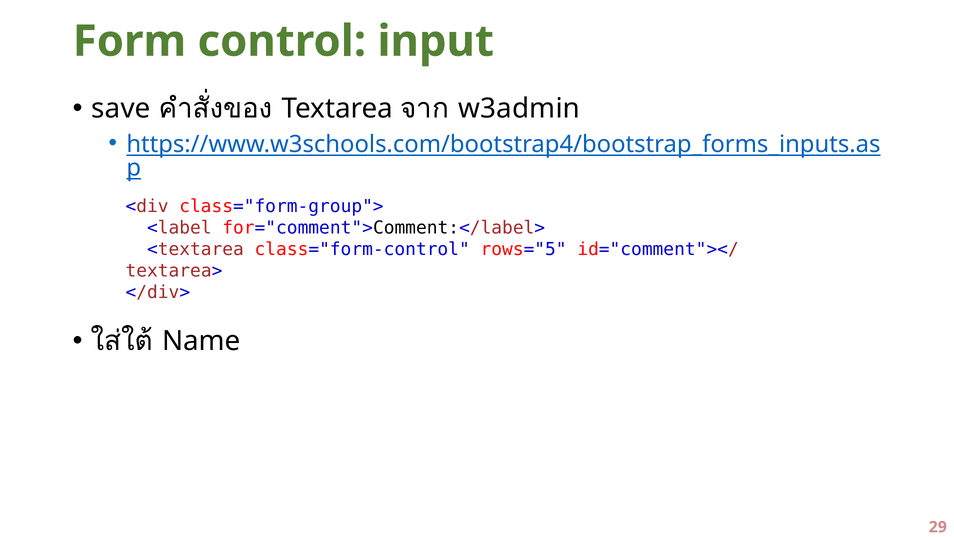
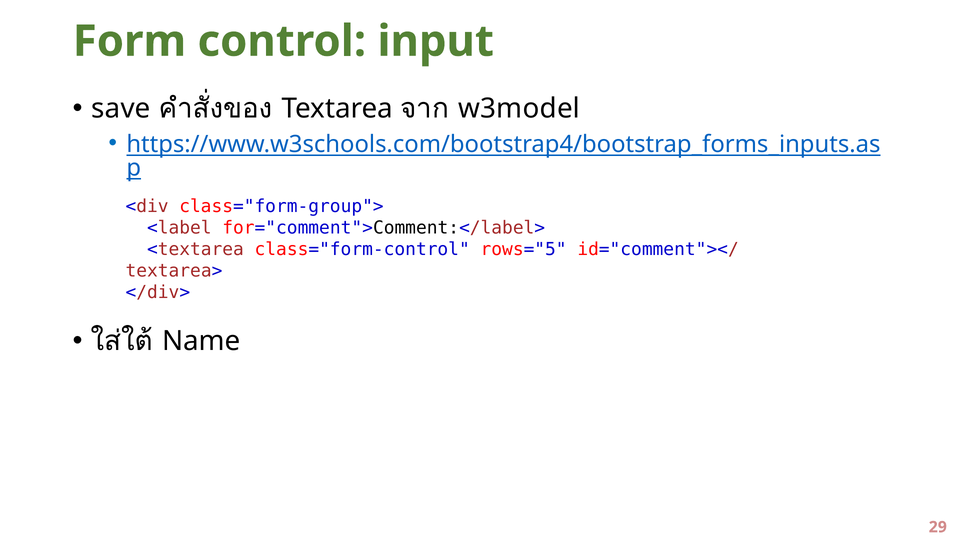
w3admin: w3admin -> w3model (519, 109)
